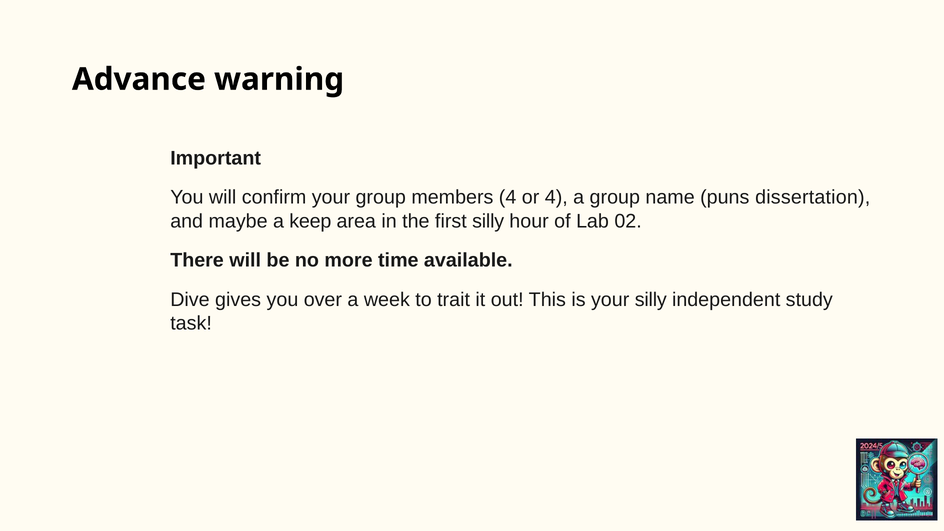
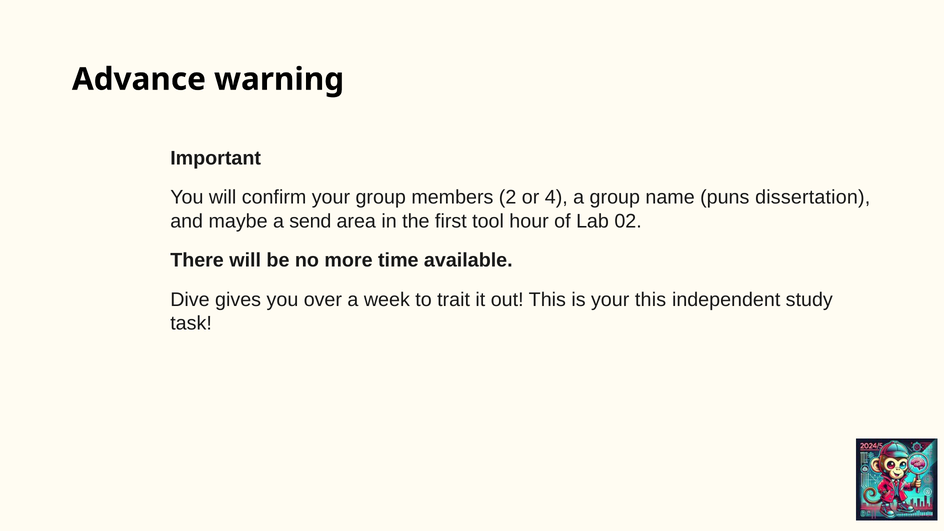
members 4: 4 -> 2 (508, 197)
keep: keep -> send (310, 221)
first silly: silly -> tool (488, 221)
your silly: silly -> this (651, 300)
